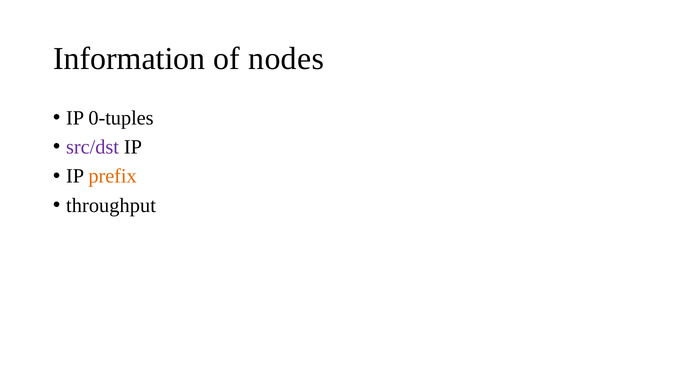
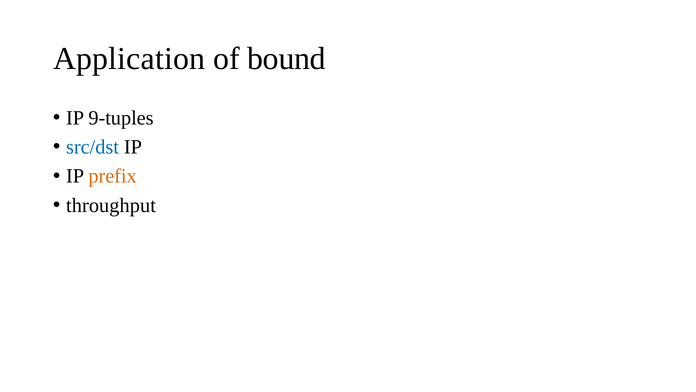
Information: Information -> Application (129, 58)
nodes: nodes -> bound (287, 58)
0-tuples: 0-tuples -> 9-tuples (121, 118)
src/dst colour: purple -> blue (93, 147)
